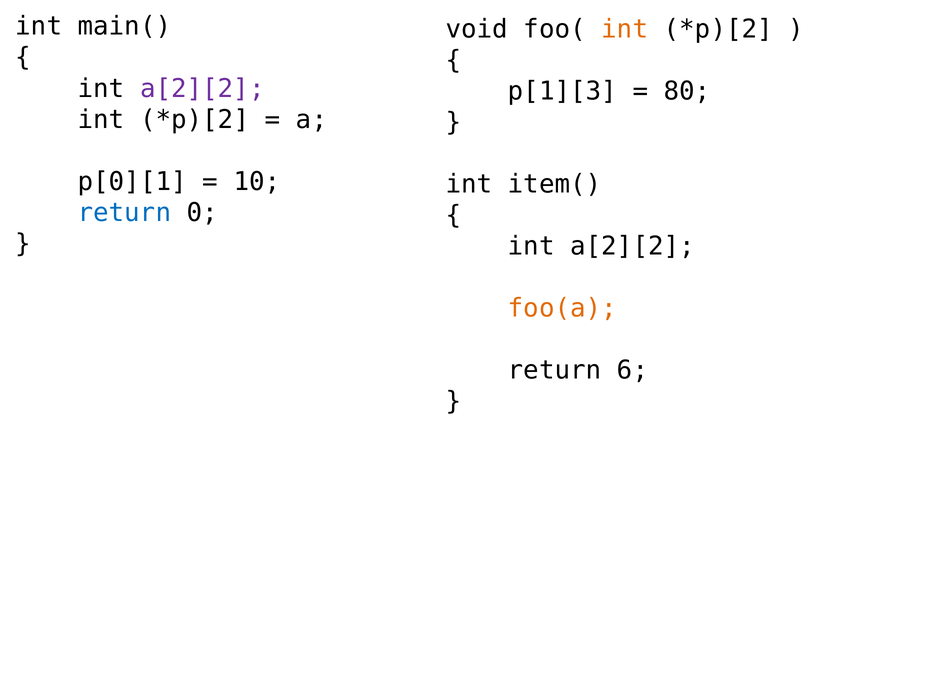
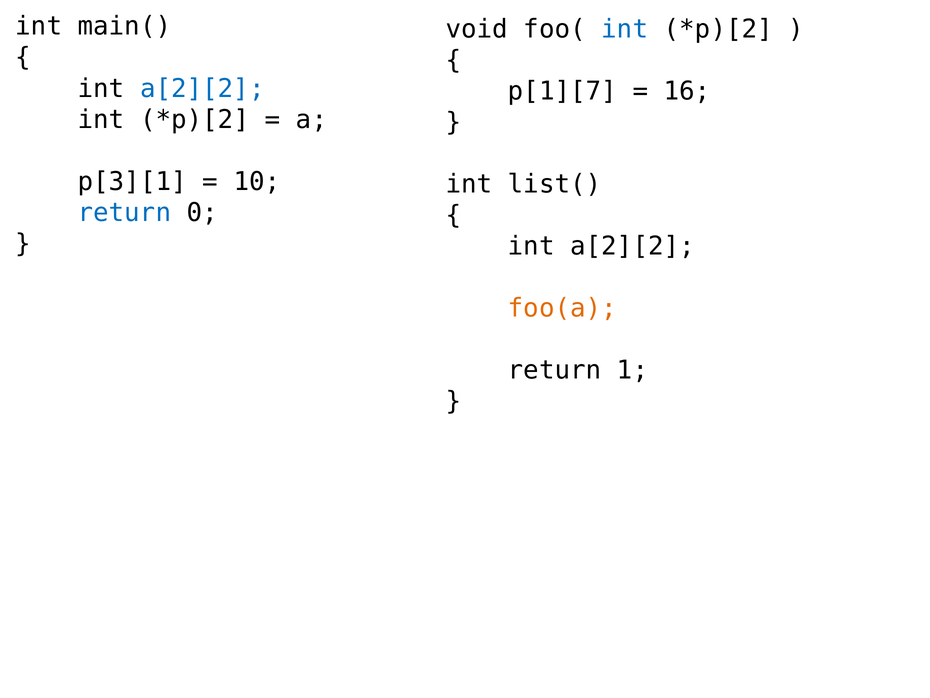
int colour: orange -> blue (625, 29)
a[2][2 colour: purple -> blue (202, 88)
p[1][3: p[1][3 -> p[1][7 (562, 91)
80: 80 -> 16 (687, 91)
p[0][1: p[0][1 -> p[3][1 (132, 181)
item(: item( -> list( (555, 184)
6: 6 -> 1 (632, 370)
